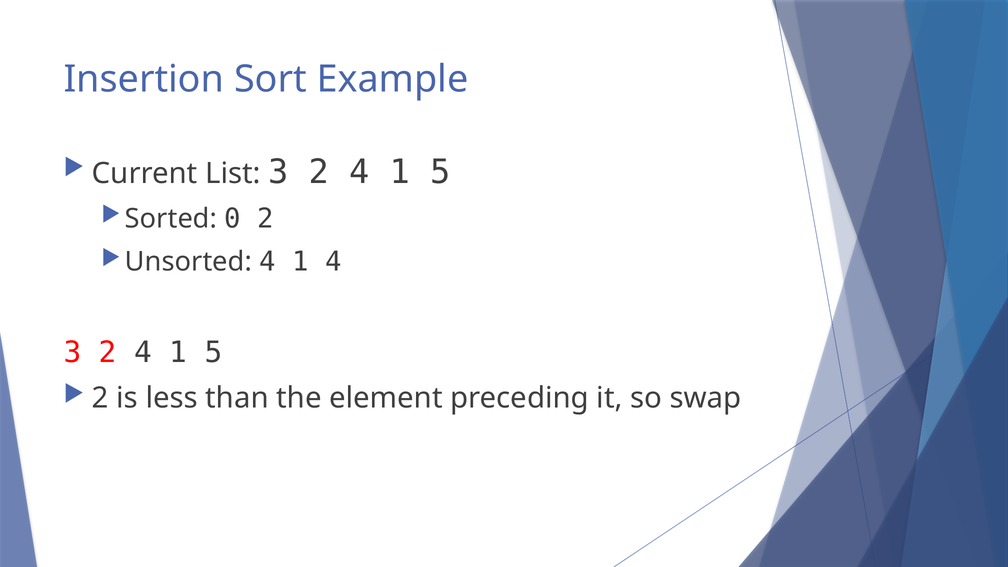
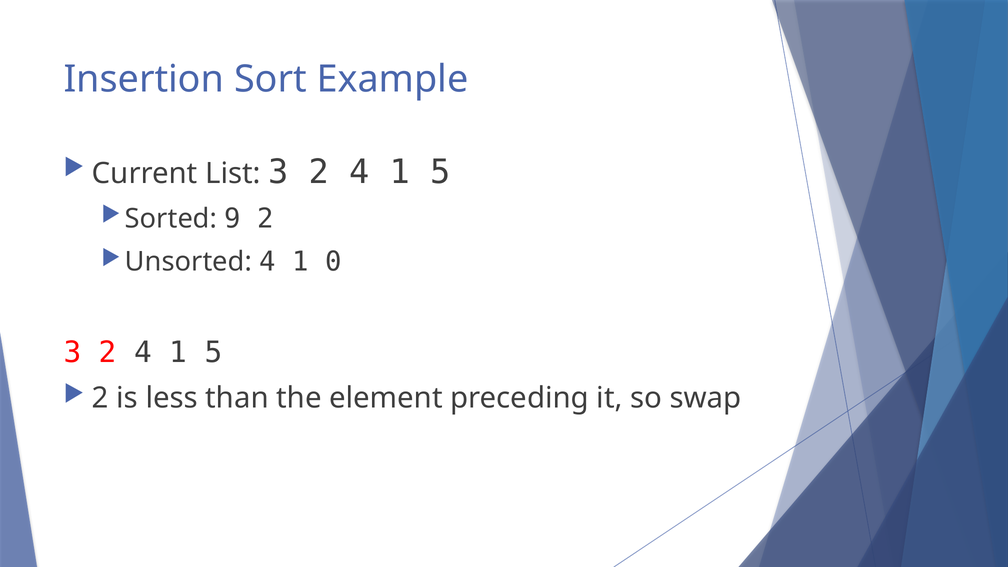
0: 0 -> 9 (232, 219)
1 4: 4 -> 0 (333, 262)
